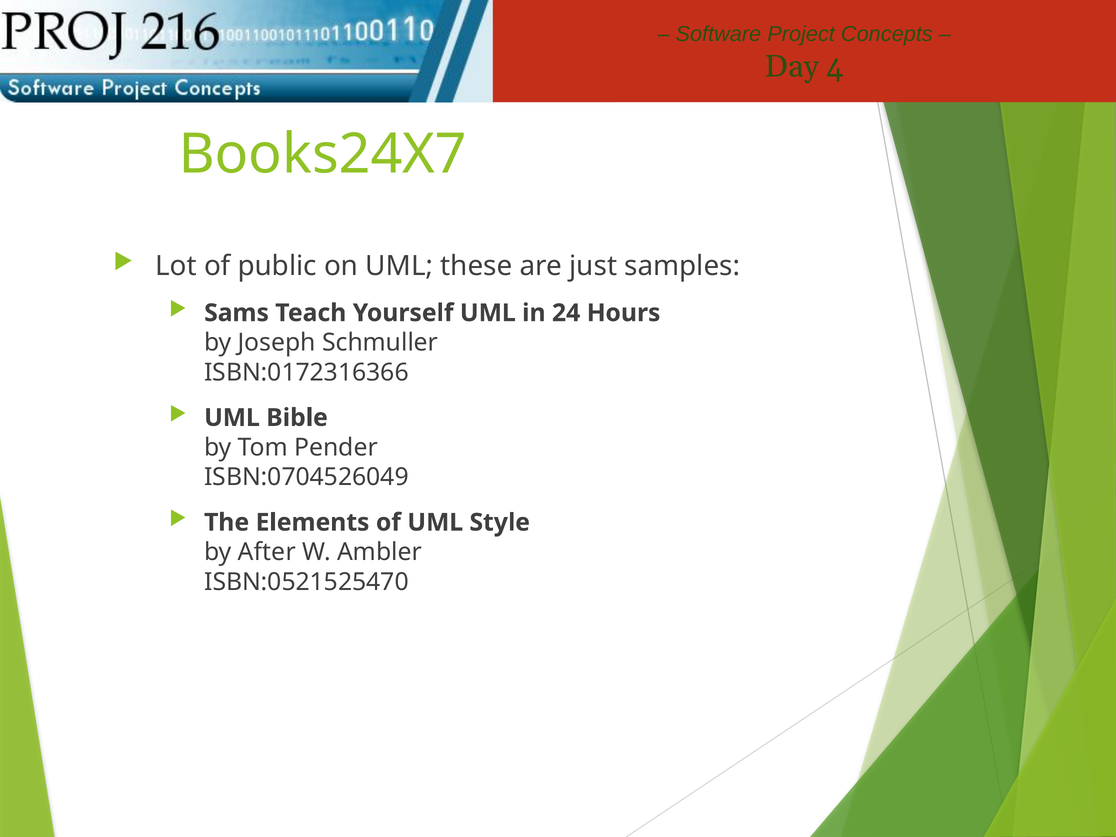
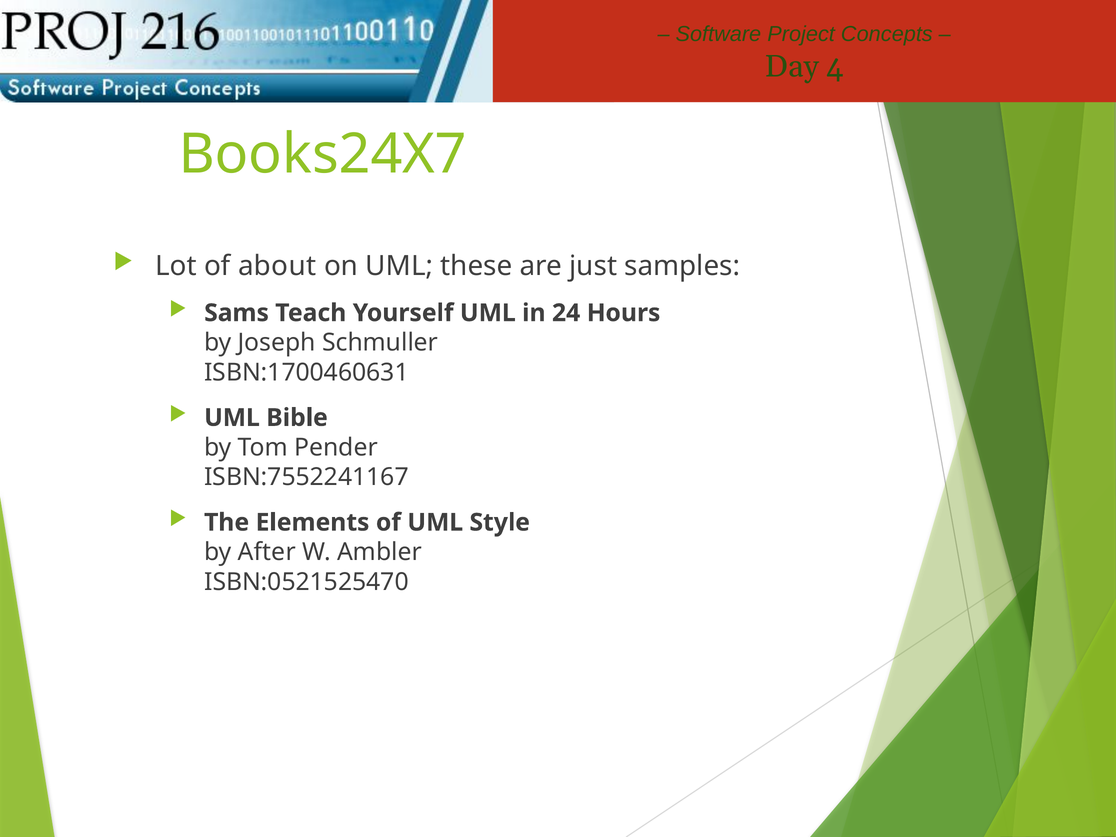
public: public -> about (277, 266)
ISBN:0172316366: ISBN:0172316366 -> ISBN:1700460631 (306, 372)
ISBN:0704526049: ISBN:0704526049 -> ISBN:7552241167 (306, 477)
